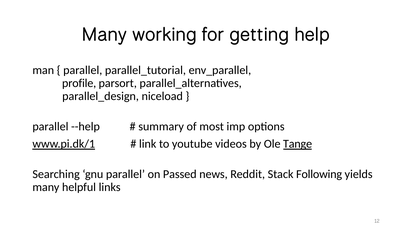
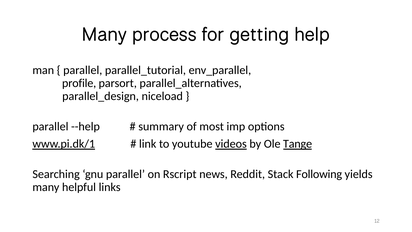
working: working -> process (164, 35)
videos underline: none -> present (231, 144)
Passed: Passed -> Rscript (180, 174)
